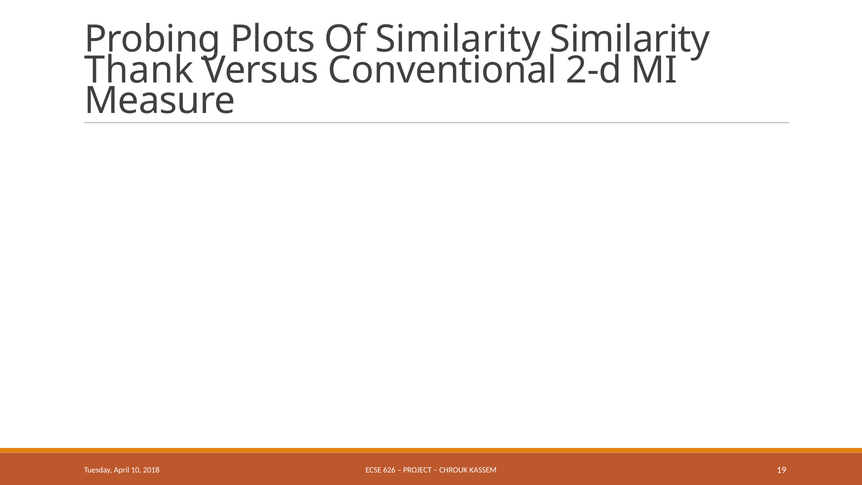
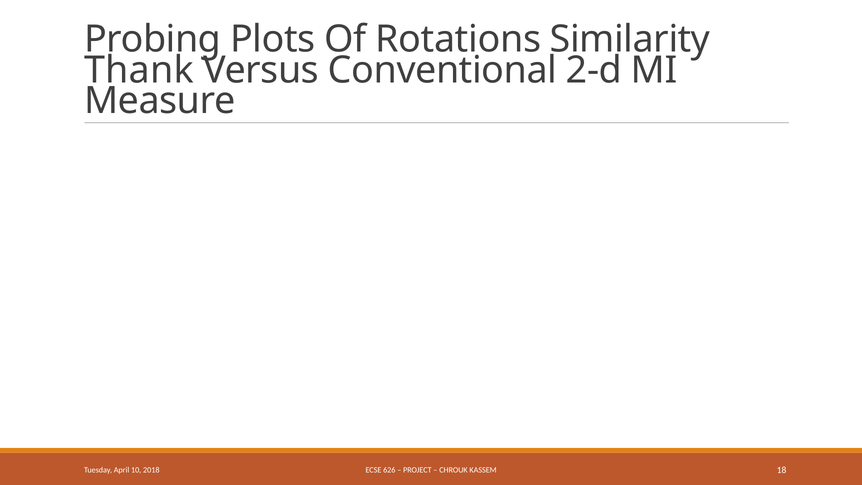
Of Similarity: Similarity -> Rotations (458, 39)
19: 19 -> 18 (782, 470)
